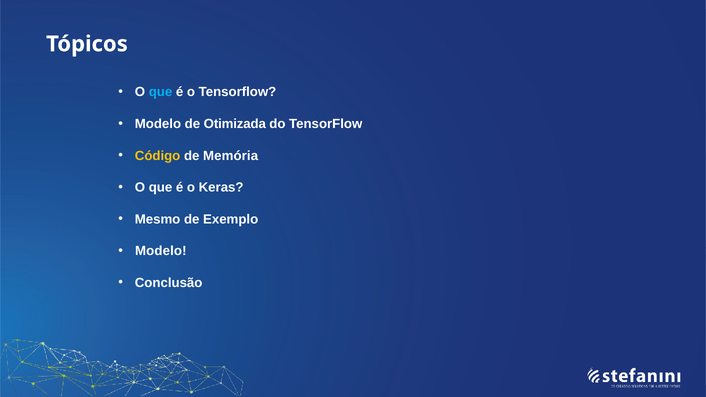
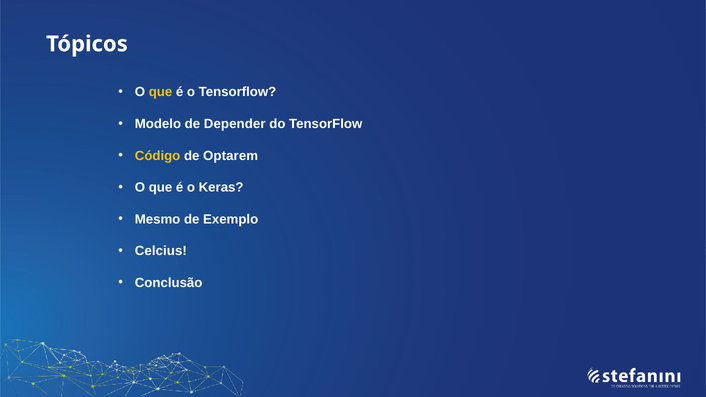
que colour: light blue -> yellow (161, 92)
Otimizada: Otimizada -> Depender (235, 124)
Memória: Memória -> Optarem (231, 156)
Modelo: Modelo -> Celcius (161, 251)
